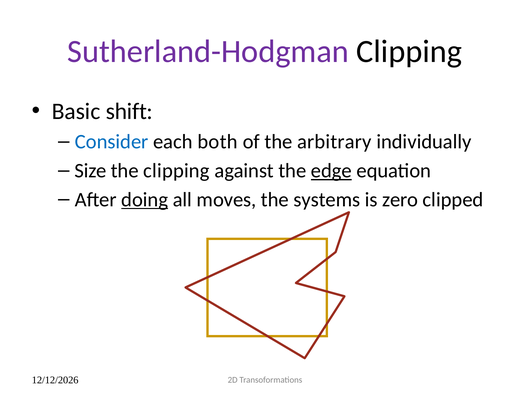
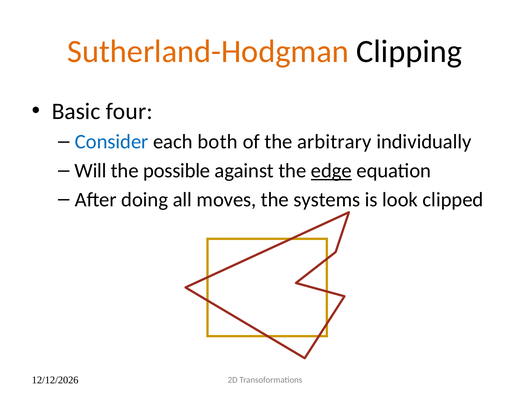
Sutherland-Hodgman colour: purple -> orange (208, 51)
shift: shift -> four (129, 111)
Size: Size -> Will (91, 170)
the clipping: clipping -> possible (177, 170)
doing underline: present -> none (145, 199)
zero: zero -> look (400, 199)
